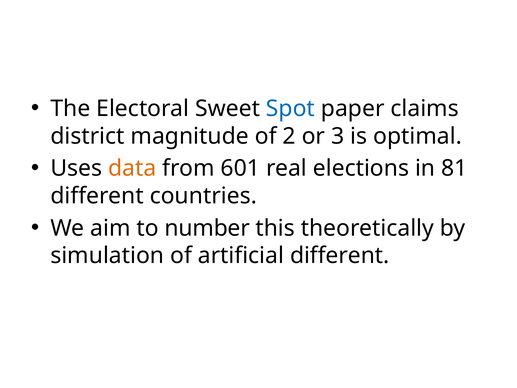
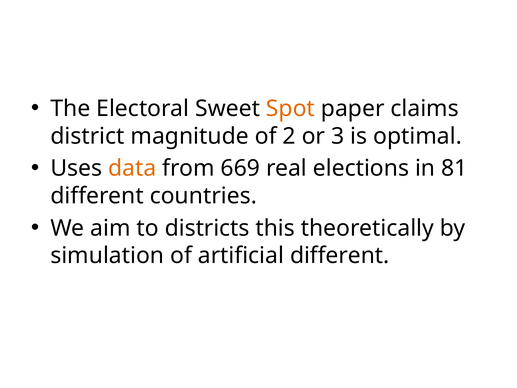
Spot colour: blue -> orange (290, 108)
601: 601 -> 669 (240, 168)
number: number -> districts (207, 228)
